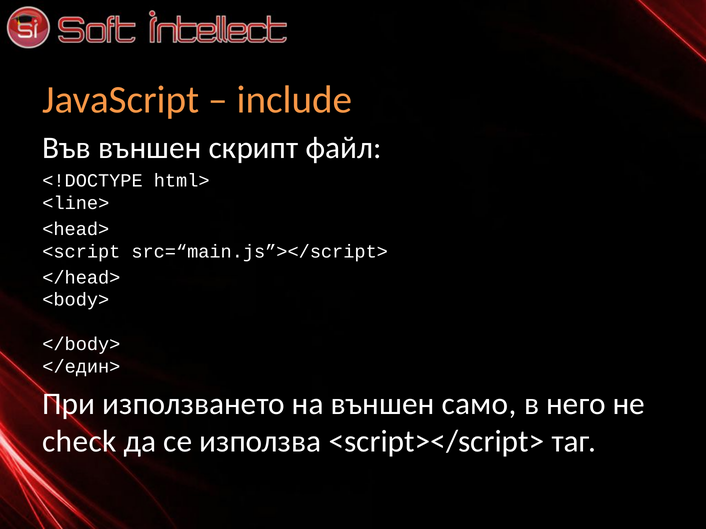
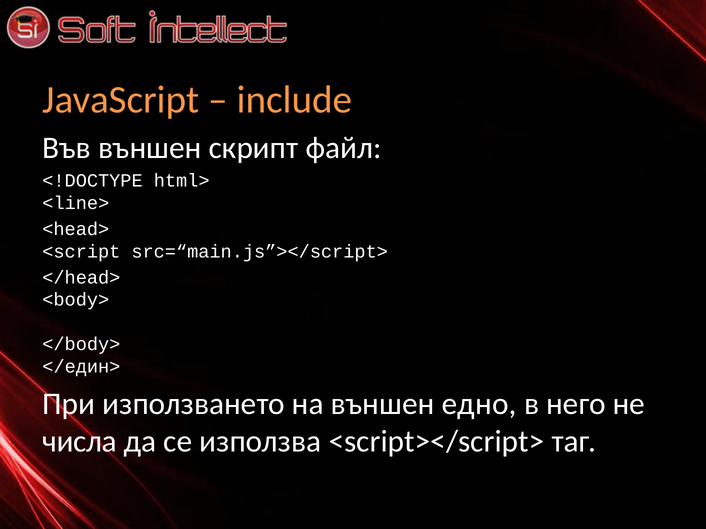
само: само -> едно (479, 404)
check: check -> числа (80, 442)
